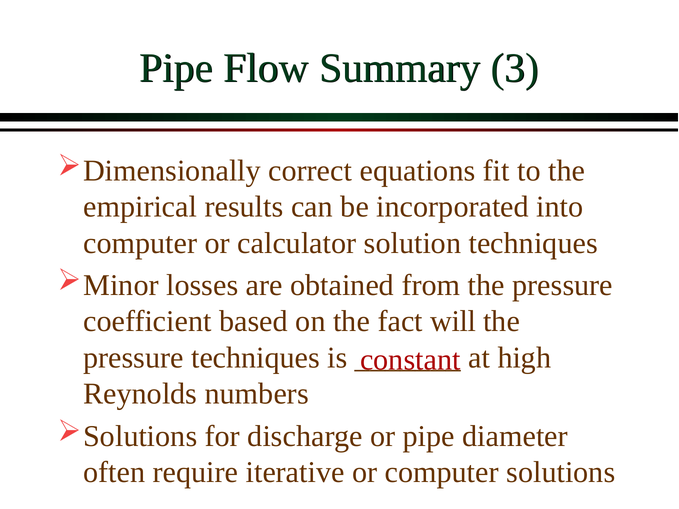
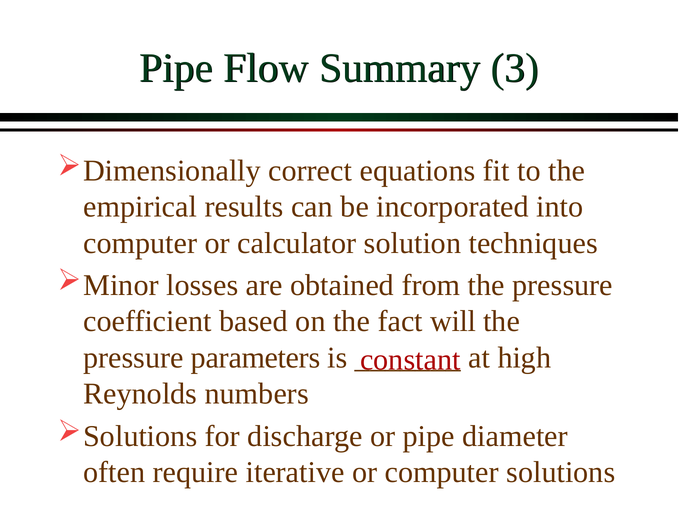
pressure techniques: techniques -> parameters (256, 358)
